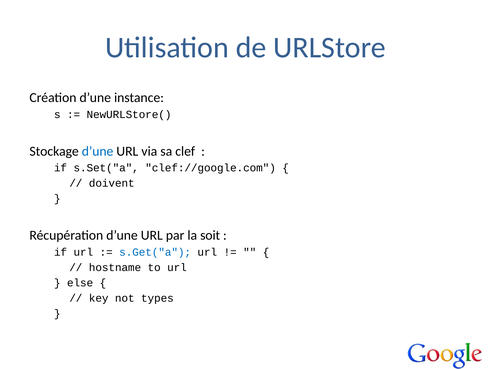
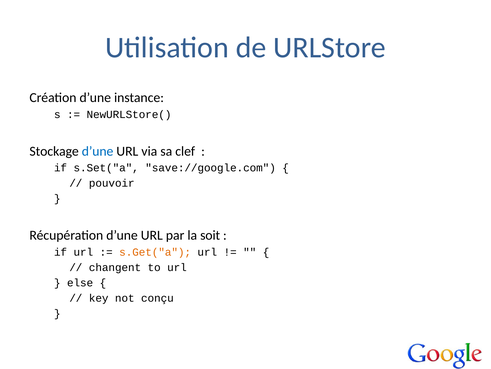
clef://google.com: clef://google.com -> save://google.com (211, 168)
doivent: doivent -> pouvoir (112, 183)
s.Get("a colour: blue -> orange (155, 252)
hostname: hostname -> changent (115, 267)
types: types -> conçu (157, 298)
